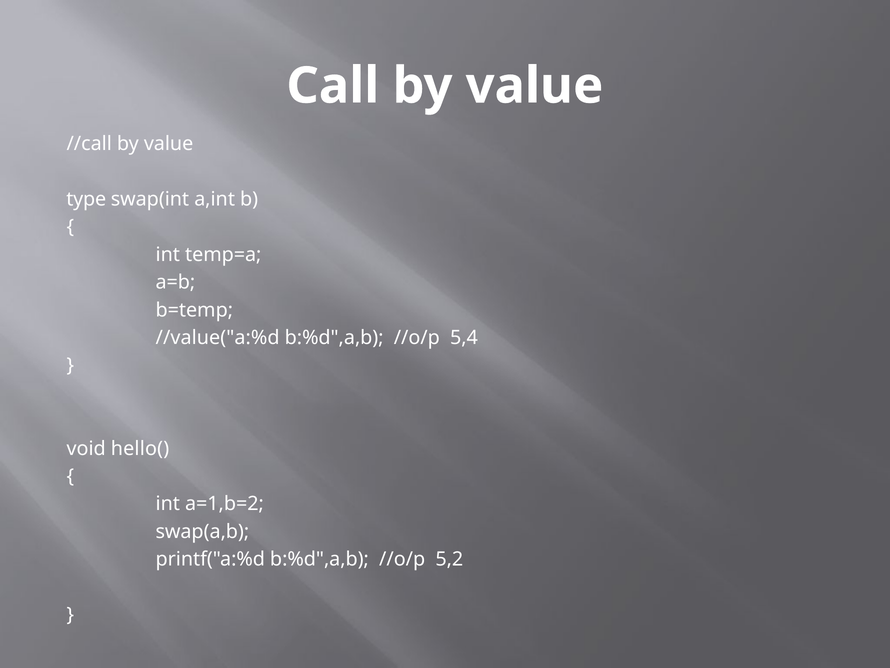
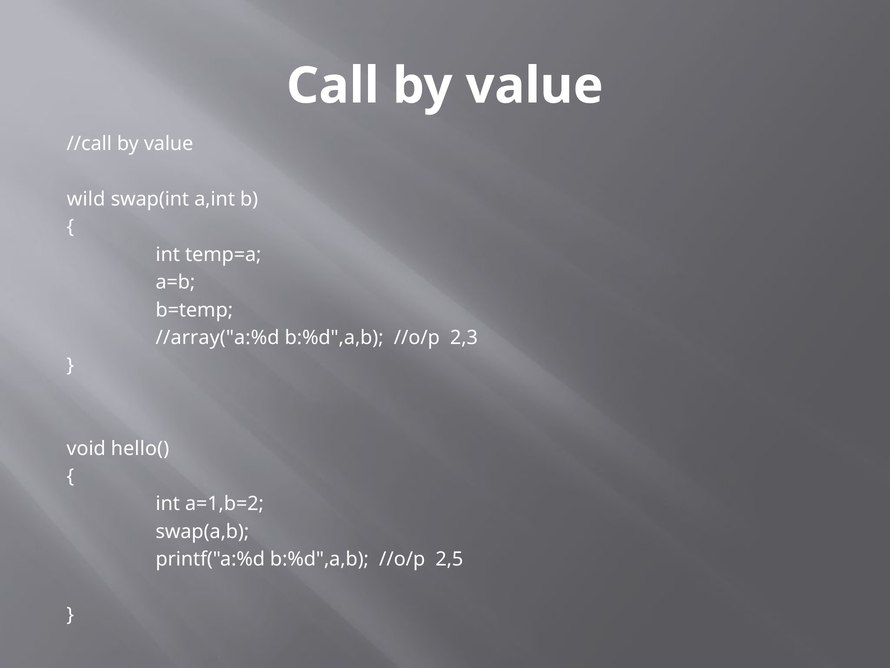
type: type -> wild (86, 199)
//value("a:%d: //value("a:%d -> //array("a:%d (218, 337)
5,4: 5,4 -> 2,3 (464, 337)
5,2: 5,2 -> 2,5 (449, 559)
